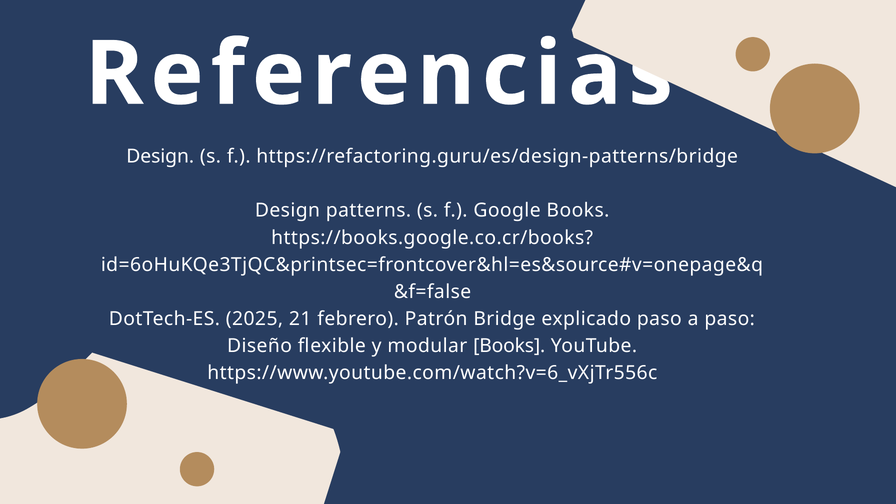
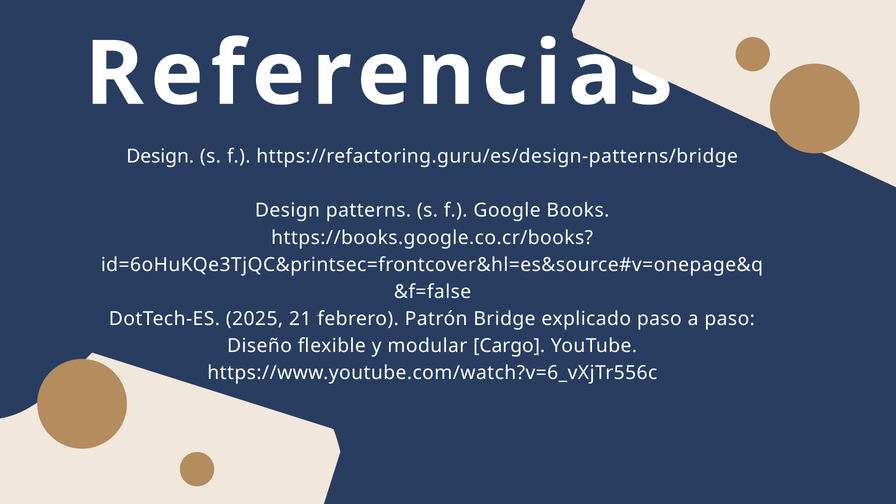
modular Books: Books -> Cargo (509, 346)
